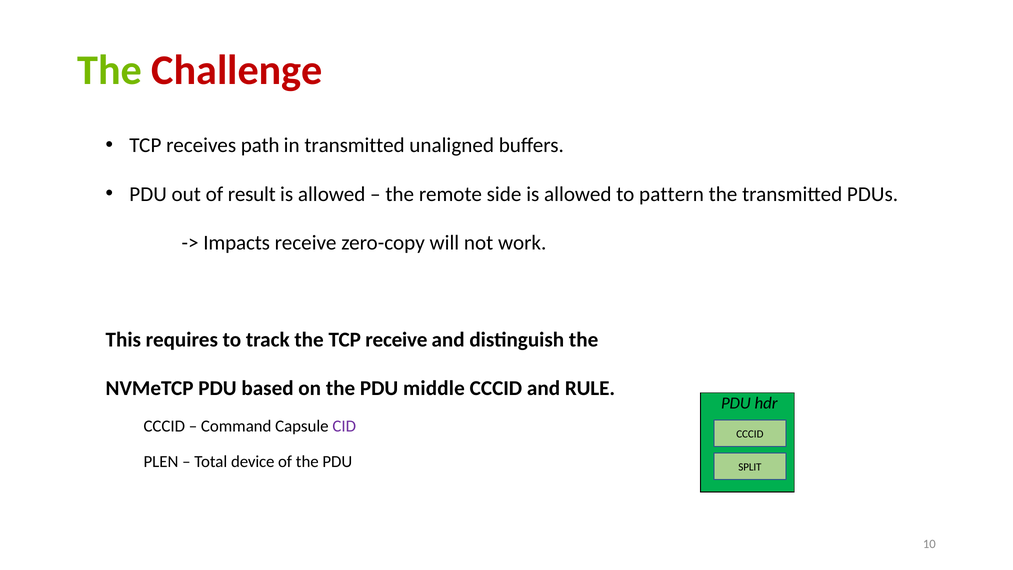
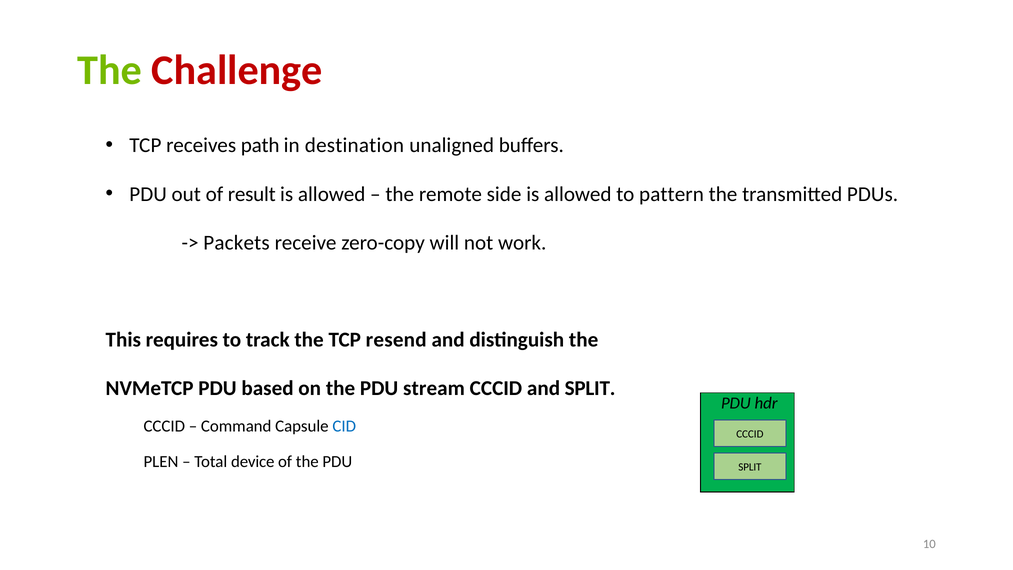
in transmitted: transmitted -> destination (354, 145)
Impacts: Impacts -> Packets (237, 243)
TCP receive: receive -> resend (396, 340)
middle: middle -> stream (434, 388)
and RULE: RULE -> SPLIT (590, 388)
CID colour: purple -> blue (344, 426)
